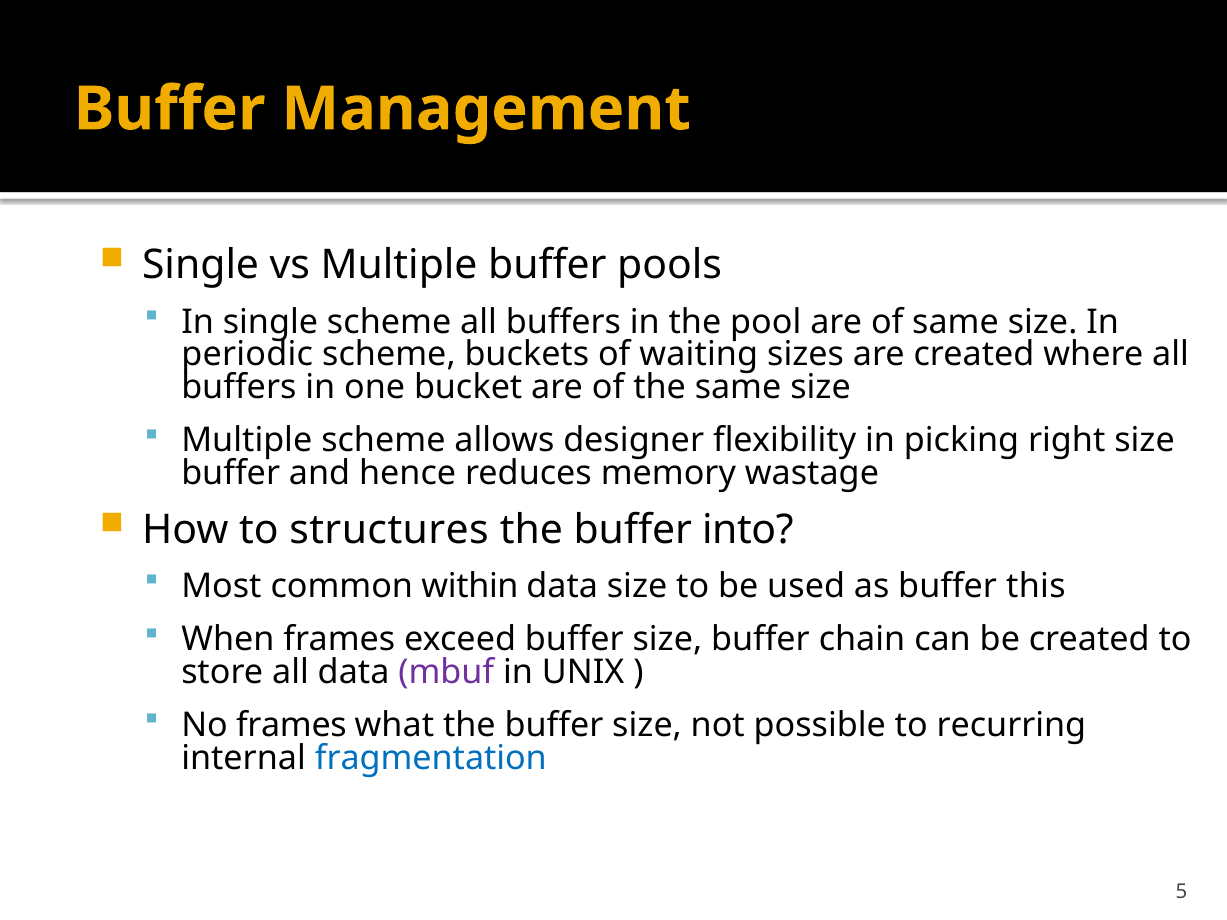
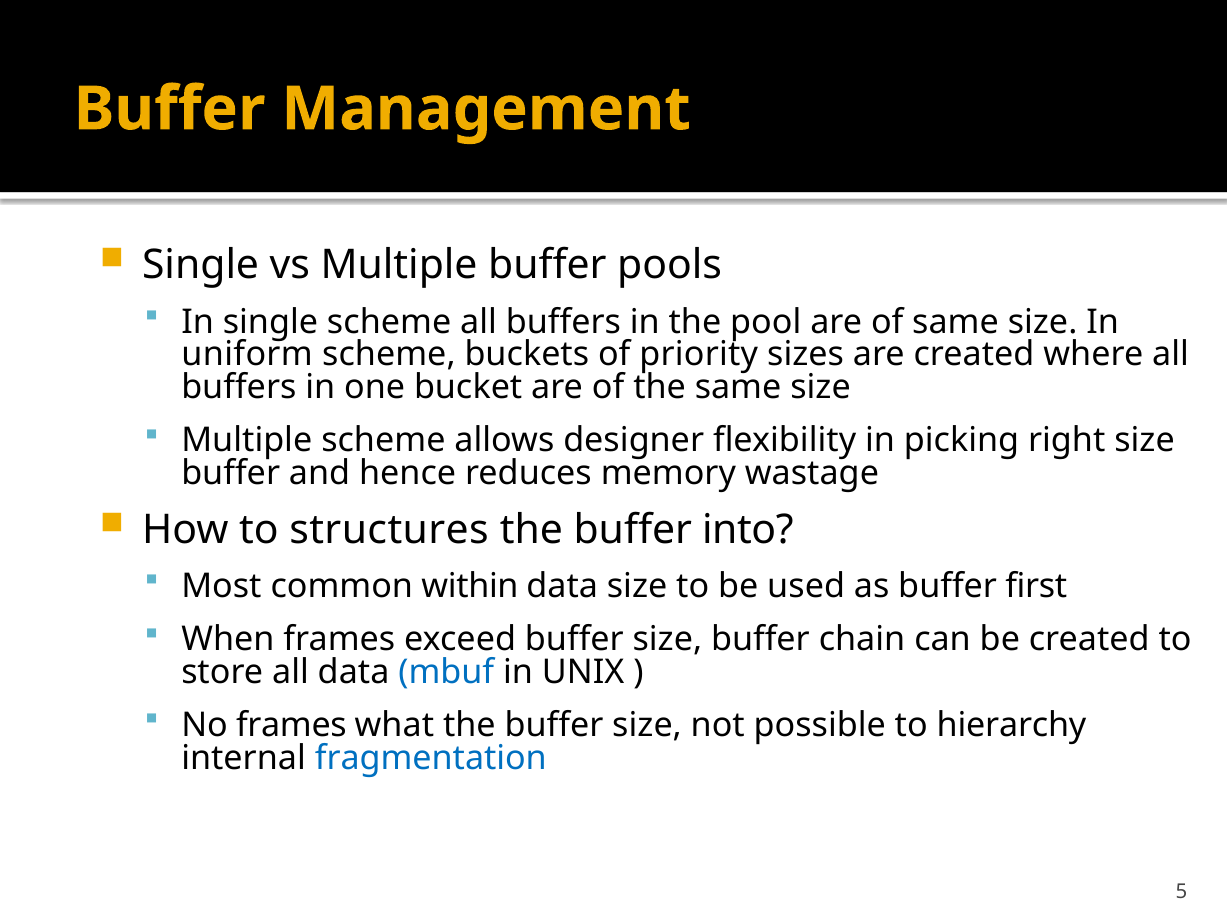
periodic: periodic -> uniform (247, 355)
waiting: waiting -> priority (699, 355)
this: this -> first (1036, 586)
mbuf colour: purple -> blue (446, 672)
recurring: recurring -> hierarchy (1012, 726)
